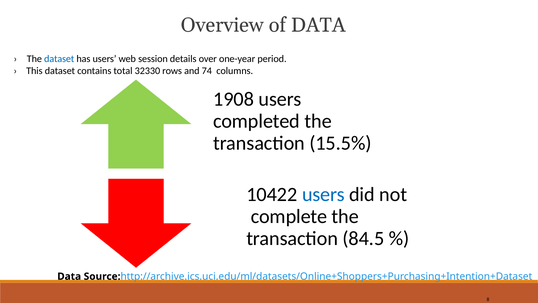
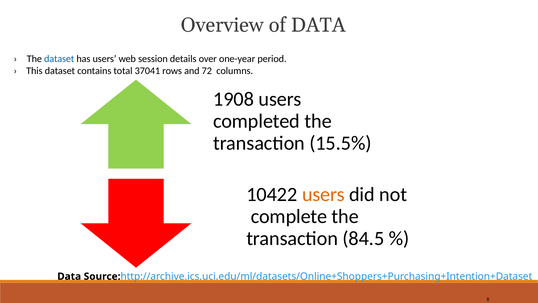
32330: 32330 -> 37041 (147, 71)
74: 74 -> 72 (207, 71)
users colour: blue -> orange (323, 194)
